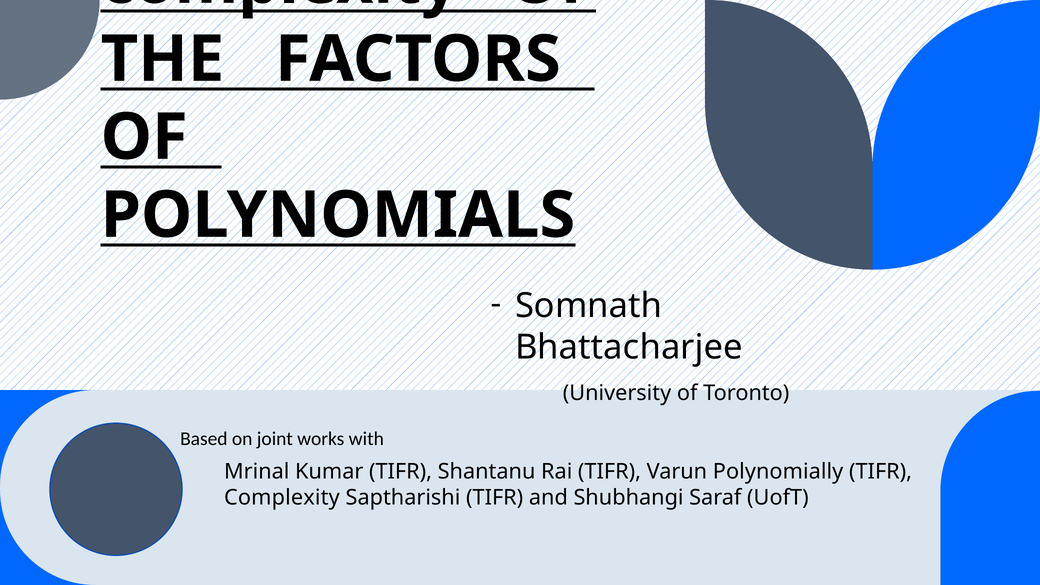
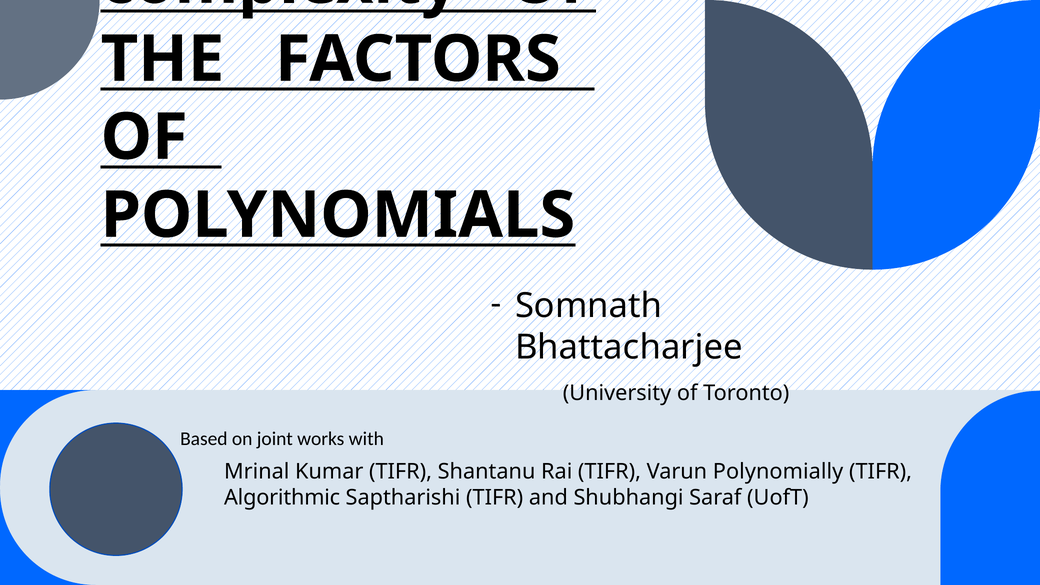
Complexity: Complexity -> Algorithmic (282, 498)
